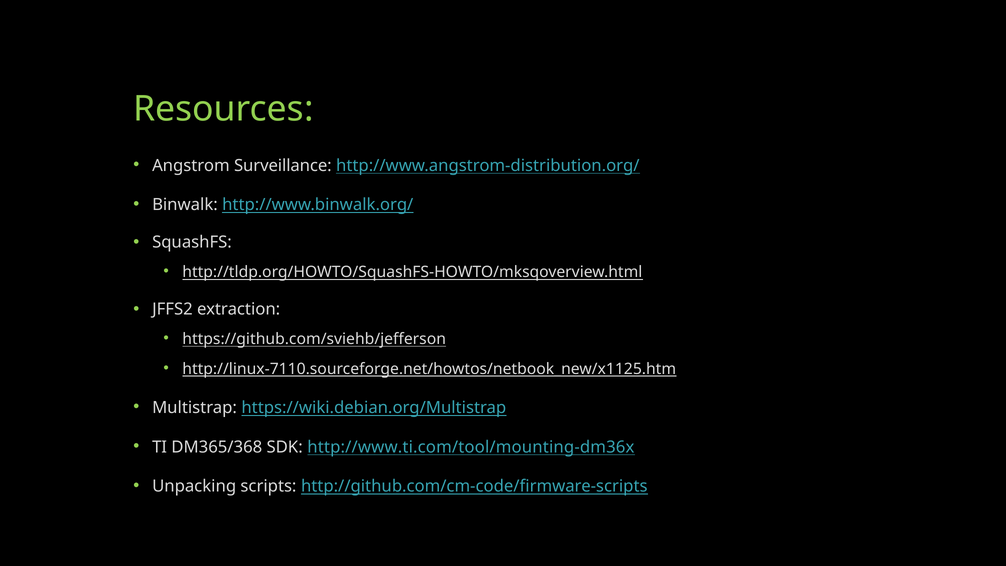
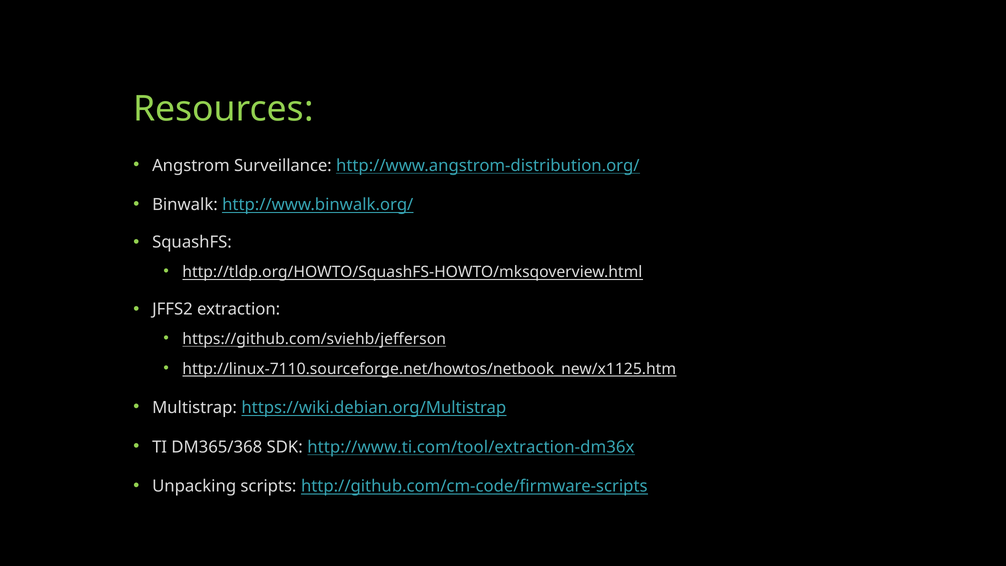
http://www.ti.com/tool/mounting-dm36x: http://www.ti.com/tool/mounting-dm36x -> http://www.ti.com/tool/extraction-dm36x (471, 447)
